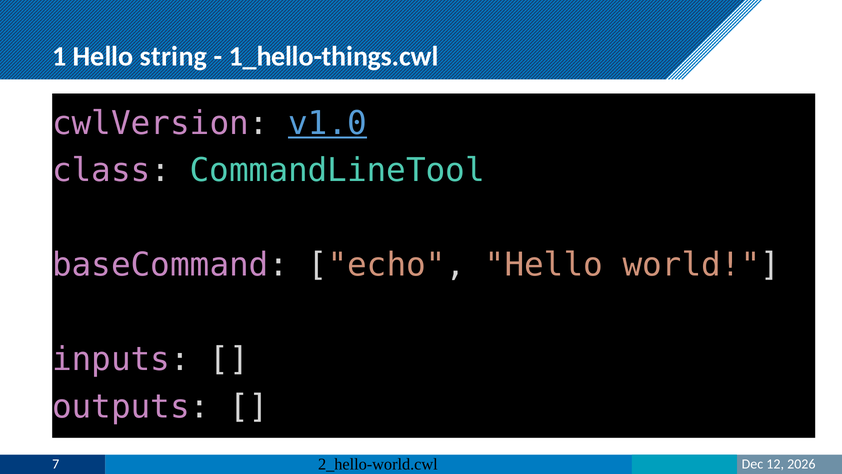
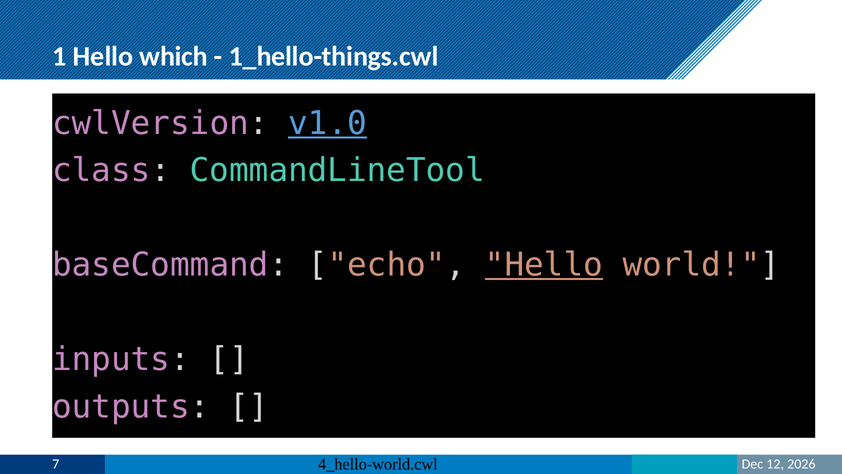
string: string -> which (174, 56)
Hello underline: none -> present (544, 265)
2_hello-world.cwl: 2_hello-world.cwl -> 4_hello-world.cwl (378, 464)
